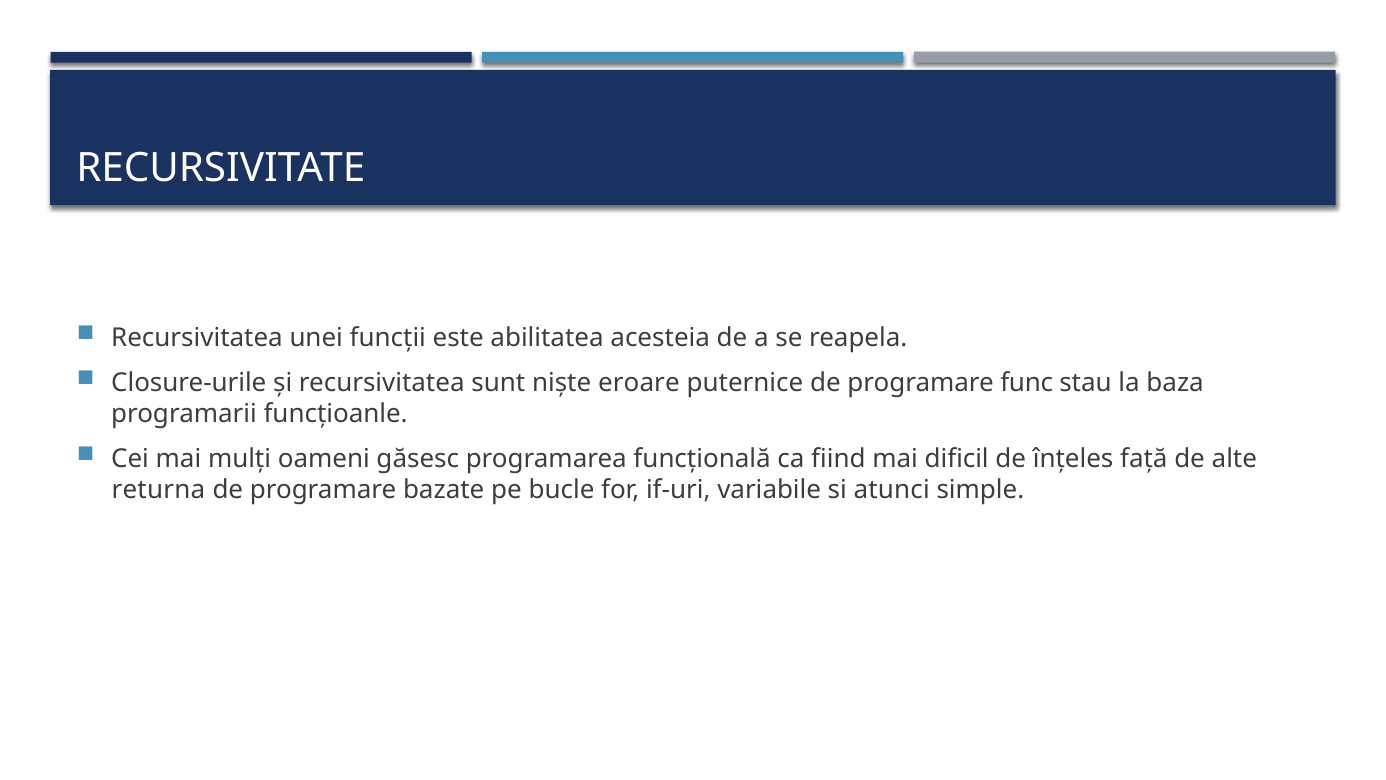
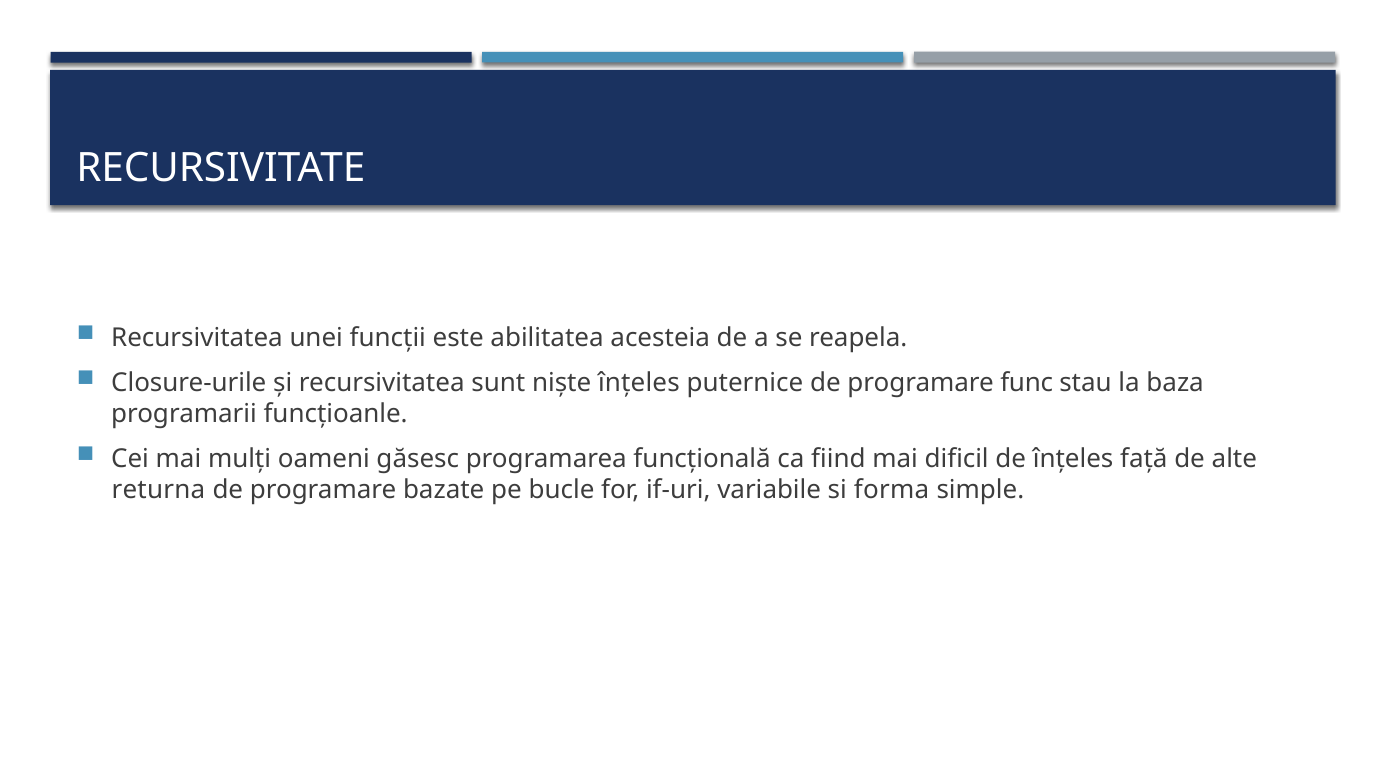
niște eroare: eroare -> înțeles (639, 383)
atunci: atunci -> forma (892, 490)
